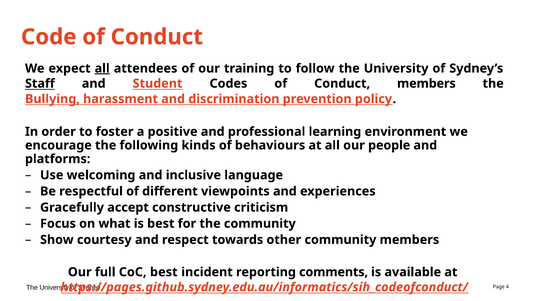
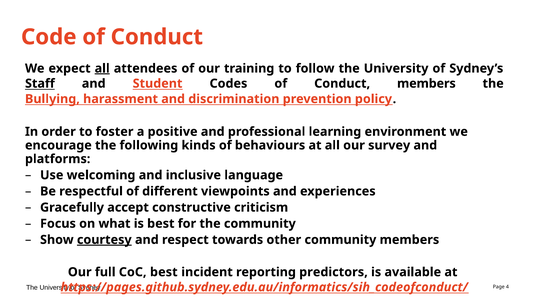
people: people -> survey (389, 145)
courtesy underline: none -> present (104, 240)
comments: comments -> predictors (333, 272)
